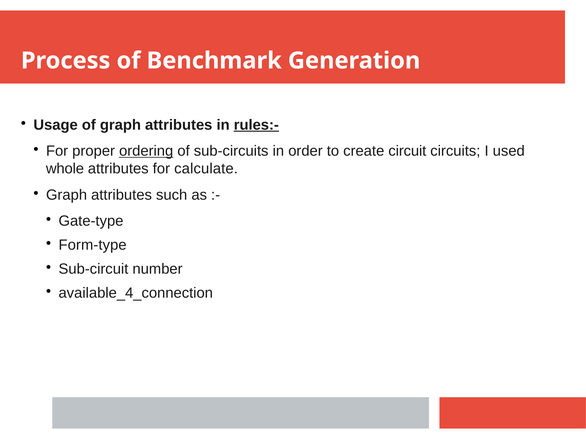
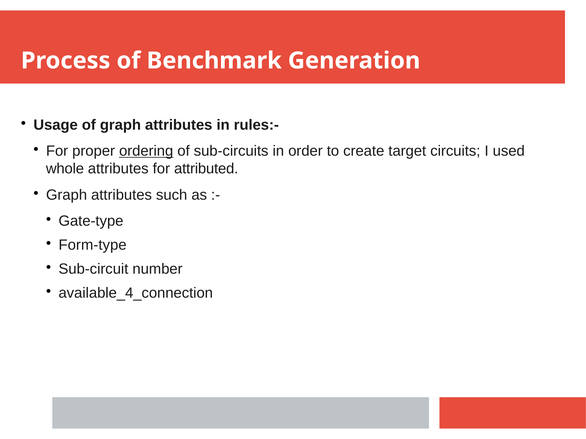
rules:- underline: present -> none (256, 125)
circuit: circuit -> target (407, 151)
calculate: calculate -> attributed (206, 169)
